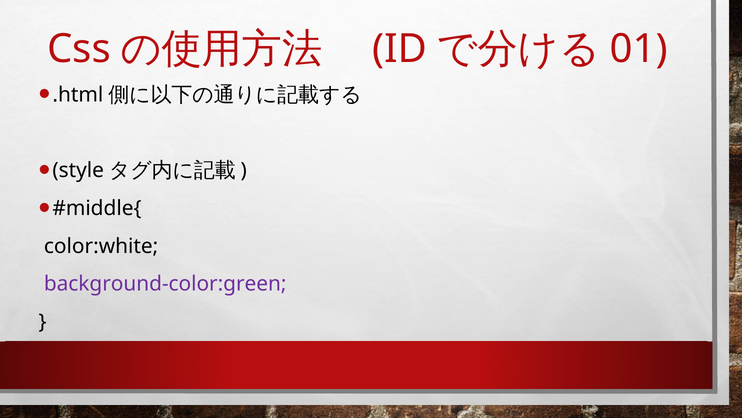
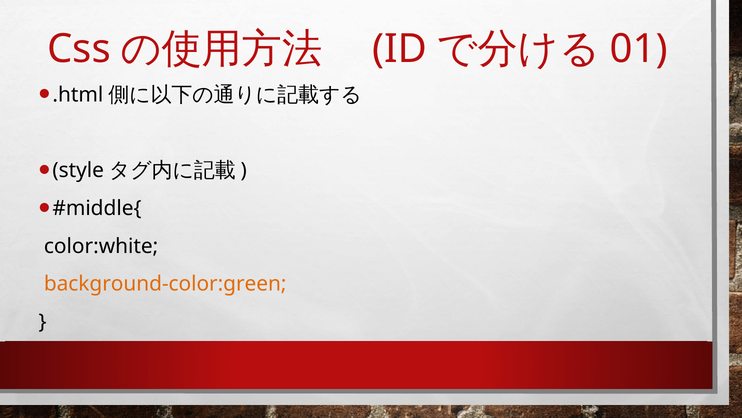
background-color:green colour: purple -> orange (165, 284)
